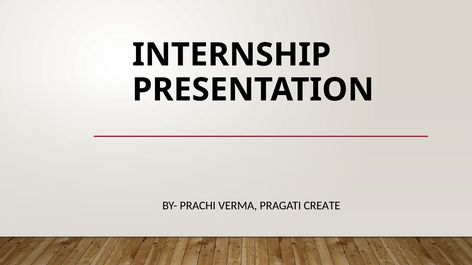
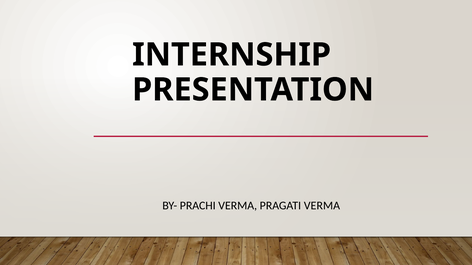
PRAGATI CREATE: CREATE -> VERMA (322, 206)
